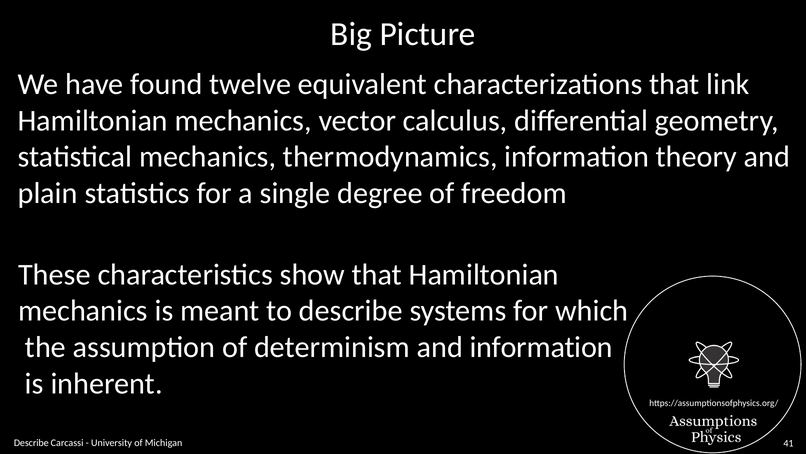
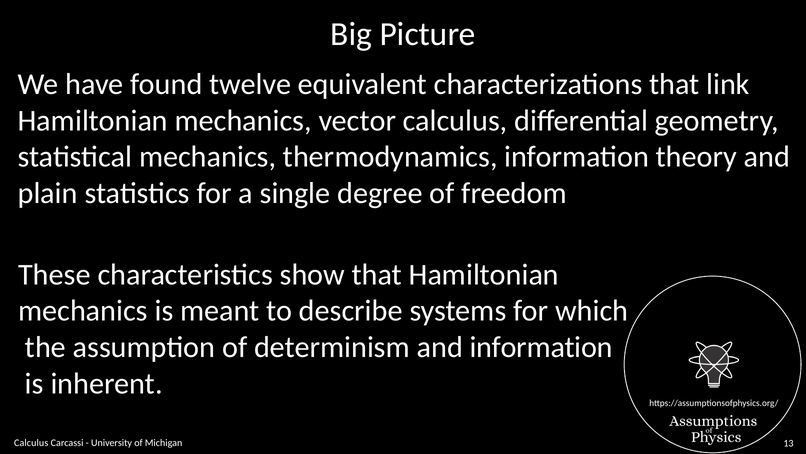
Describe: Describe -> Calculus (31, 442)
41: 41 -> 13 (788, 443)
